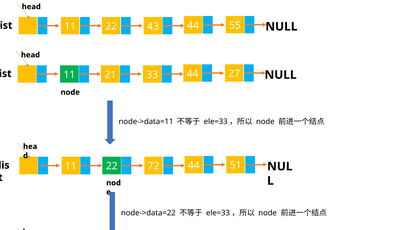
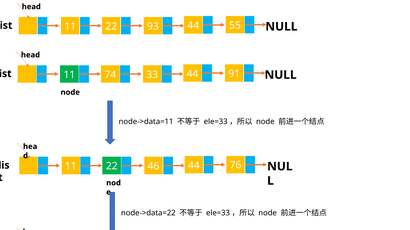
43: 43 -> 93 (153, 26)
21: 21 -> 74 (110, 75)
27: 27 -> 91 (234, 74)
72: 72 -> 46 (154, 167)
51: 51 -> 76 (236, 166)
